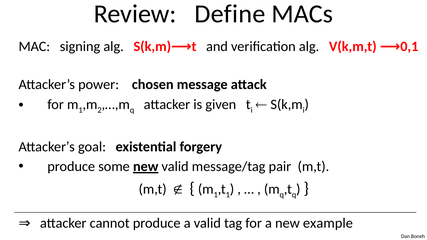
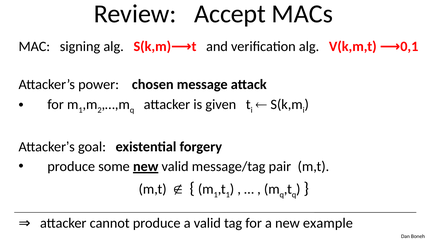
Define: Define -> Accept (230, 14)
